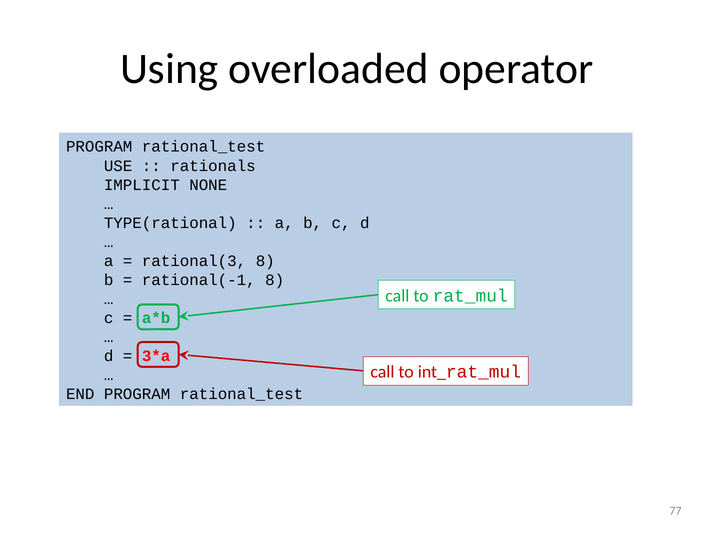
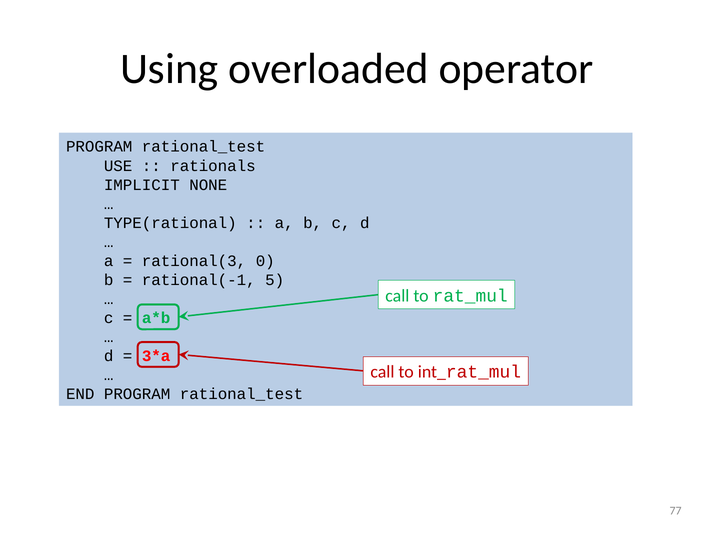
rational(3 8: 8 -> 0 (265, 261)
rational(-1 8: 8 -> 5 (275, 280)
